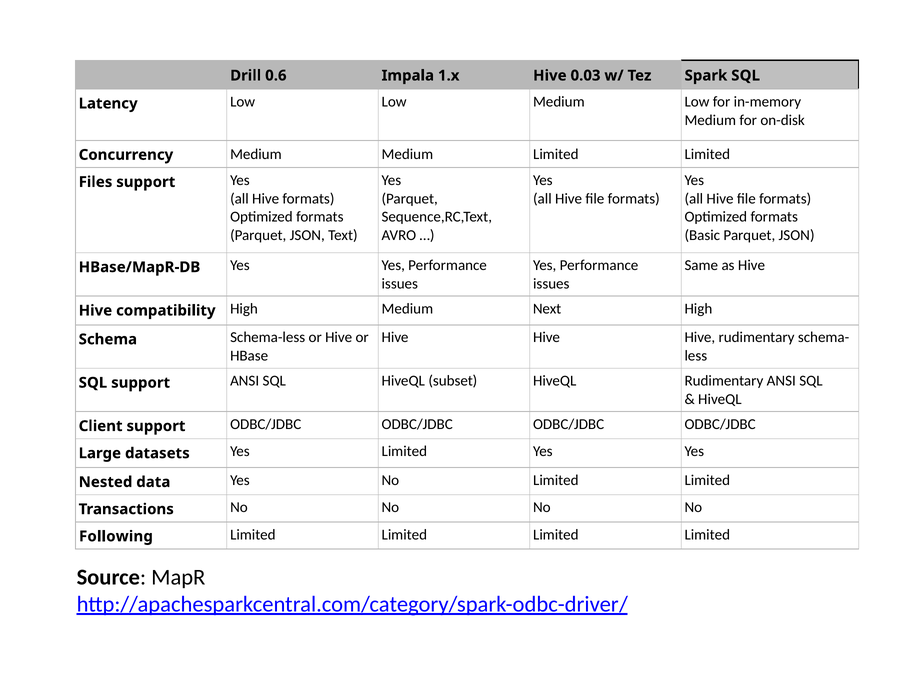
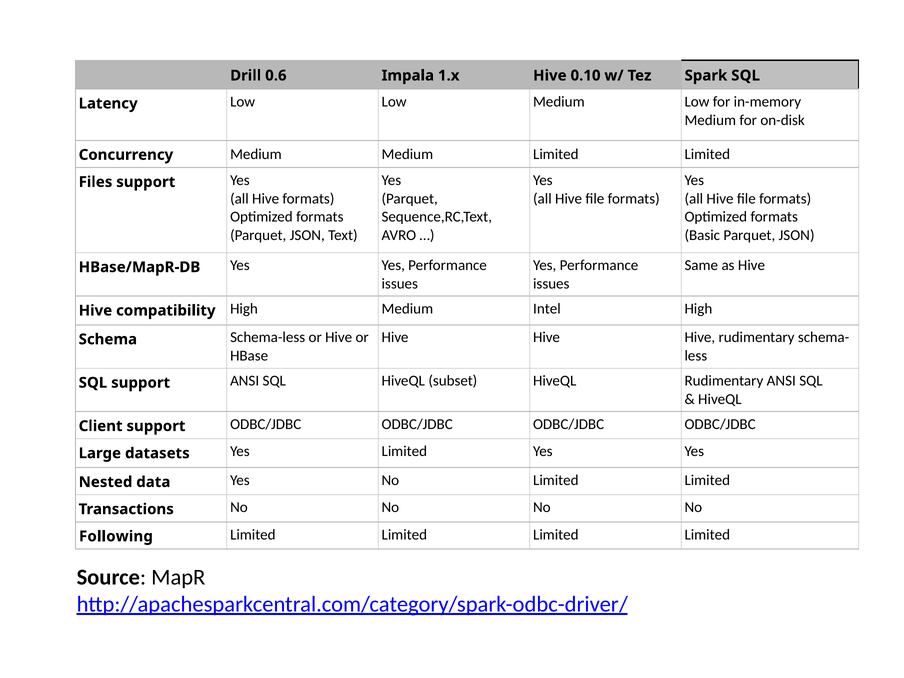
0.03: 0.03 -> 0.10 (586, 76)
Next: Next -> Intel (547, 309)
